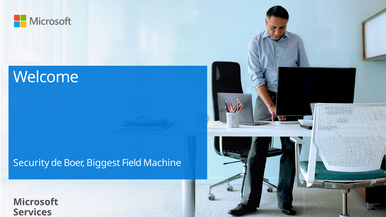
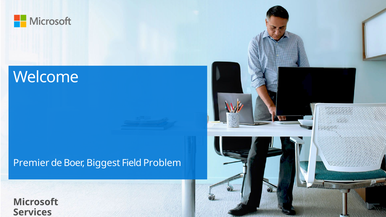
Security: Security -> Premier (31, 163)
Machine: Machine -> Problem (162, 163)
